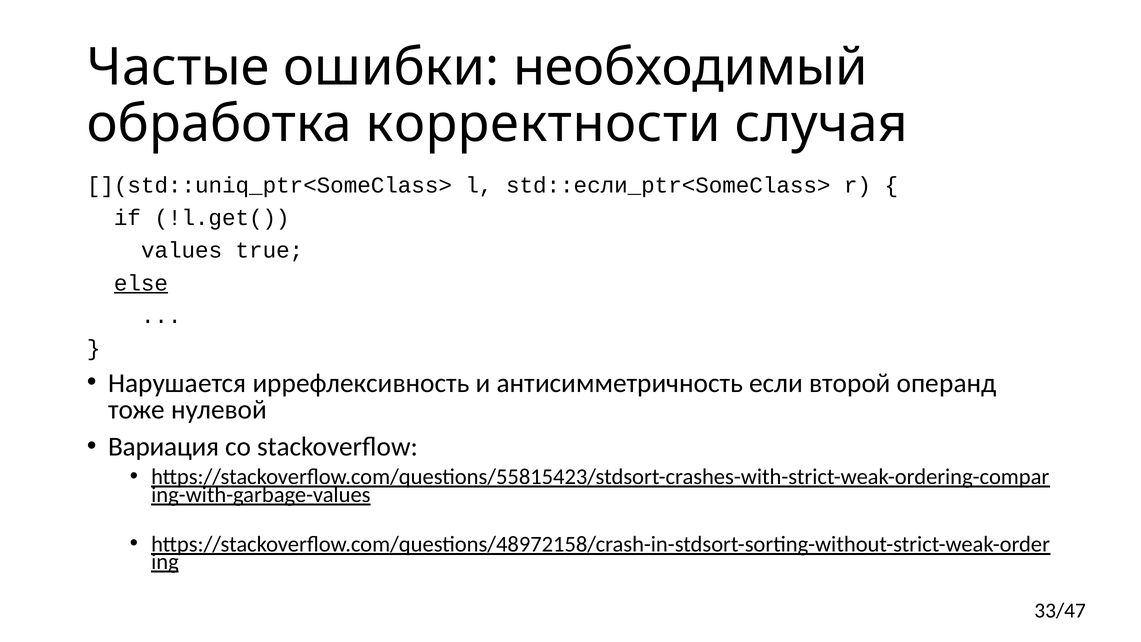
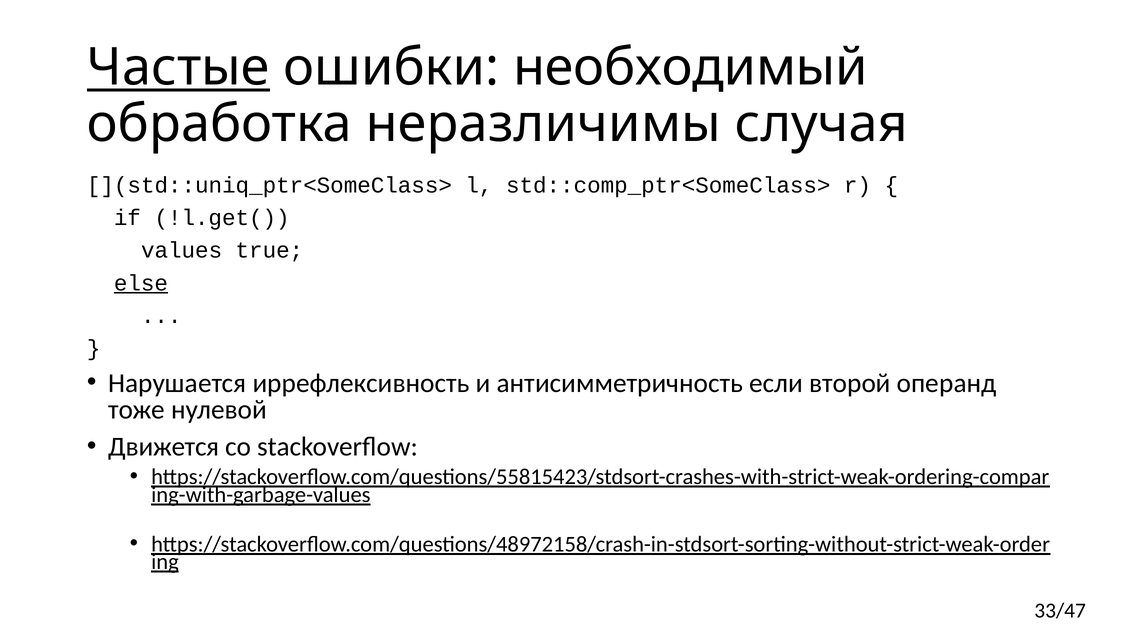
Частые underline: none -> present (178, 68)
корректности: корректности -> неразличимы (543, 124)
std::если_ptr<SomeClass>: std::если_ptr<SomeClass> -> std::comp_ptr<SomeClass> (668, 185)
Вариация: Вариация -> Движется (164, 447)
